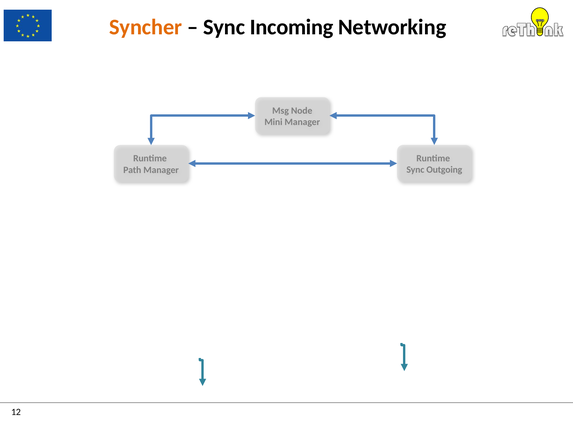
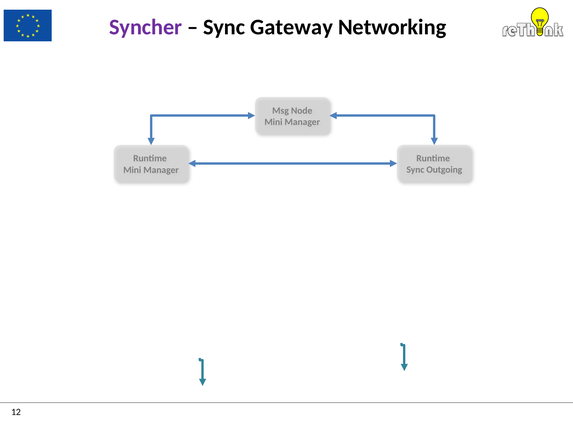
Syncher colour: orange -> purple (146, 27)
Incoming: Incoming -> Gateway (292, 27)
Path: Path -> Mini (132, 170)
